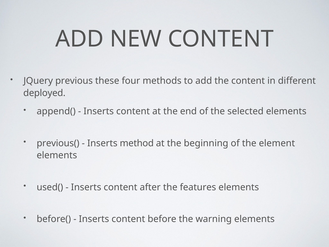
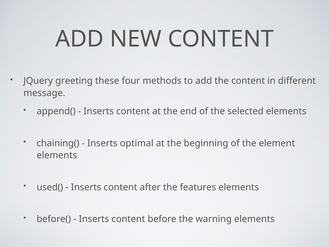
previous: previous -> greeting (74, 81)
deployed: deployed -> message (44, 93)
previous(: previous( -> chaining( (58, 143)
method: method -> optimal (137, 143)
